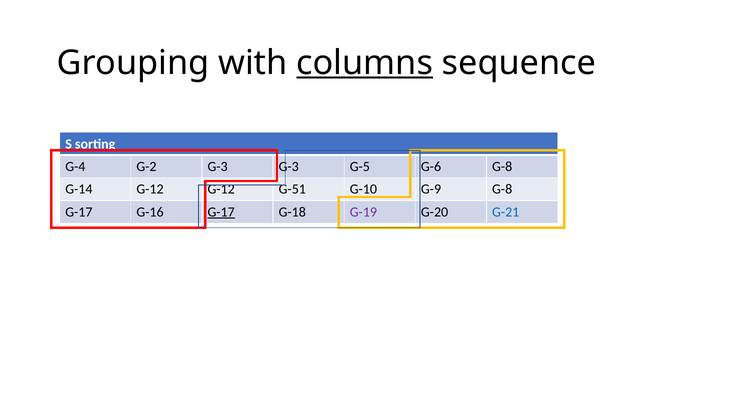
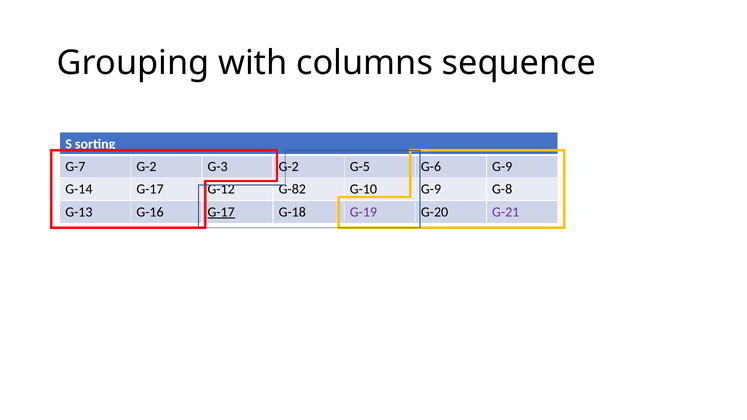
columns underline: present -> none (365, 63)
G-4: G-4 -> G-7 (75, 167)
G-3 G-3: G-3 -> G-2 (289, 167)
G-6 G-8: G-8 -> G-9 (502, 167)
G-14 G-12: G-12 -> G-17 (150, 189)
G-51: G-51 -> G-82 (292, 189)
G-17: G-17 -> G-13 (79, 212)
G-21 colour: blue -> purple (506, 212)
